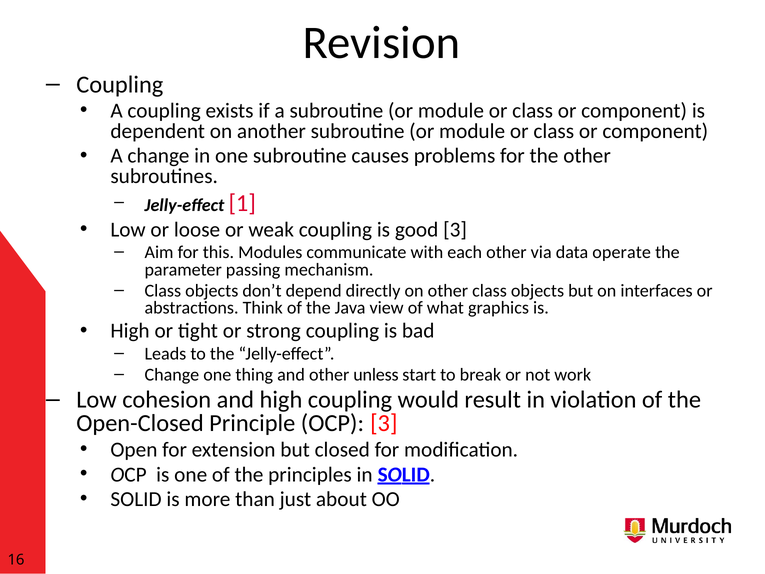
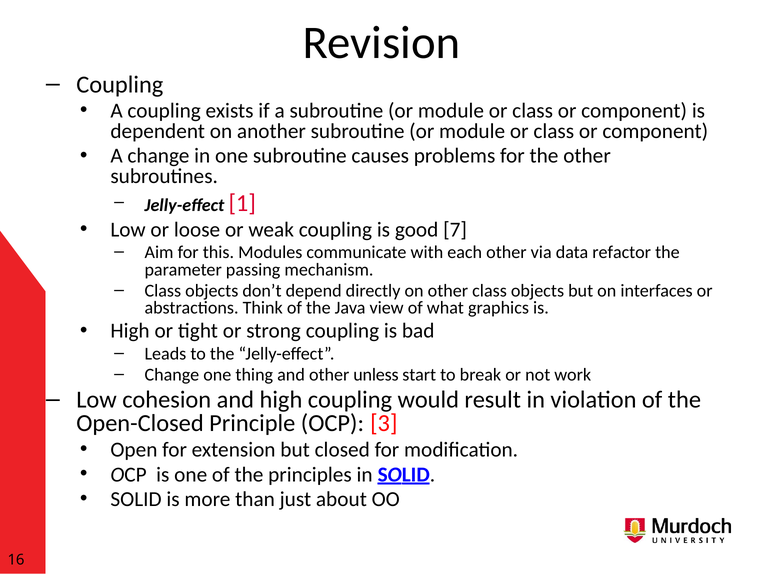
good 3: 3 -> 7 (455, 230)
operate: operate -> refactor (622, 252)
